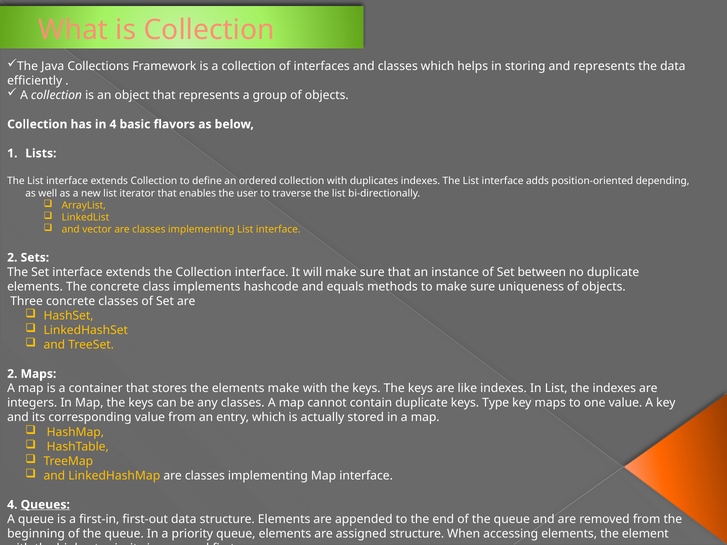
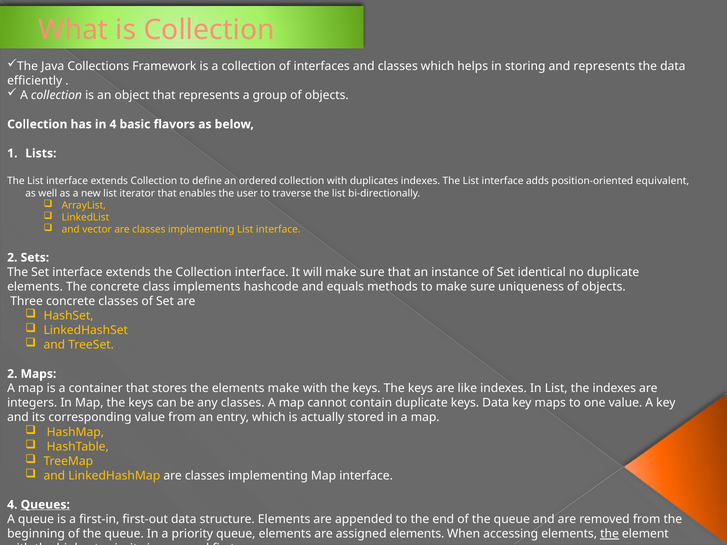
depending: depending -> equivalent (663, 181)
between: between -> identical (542, 272)
keys Type: Type -> Data (496, 403)
assigned structure: structure -> elements (417, 534)
the underline: none -> present (610, 534)
